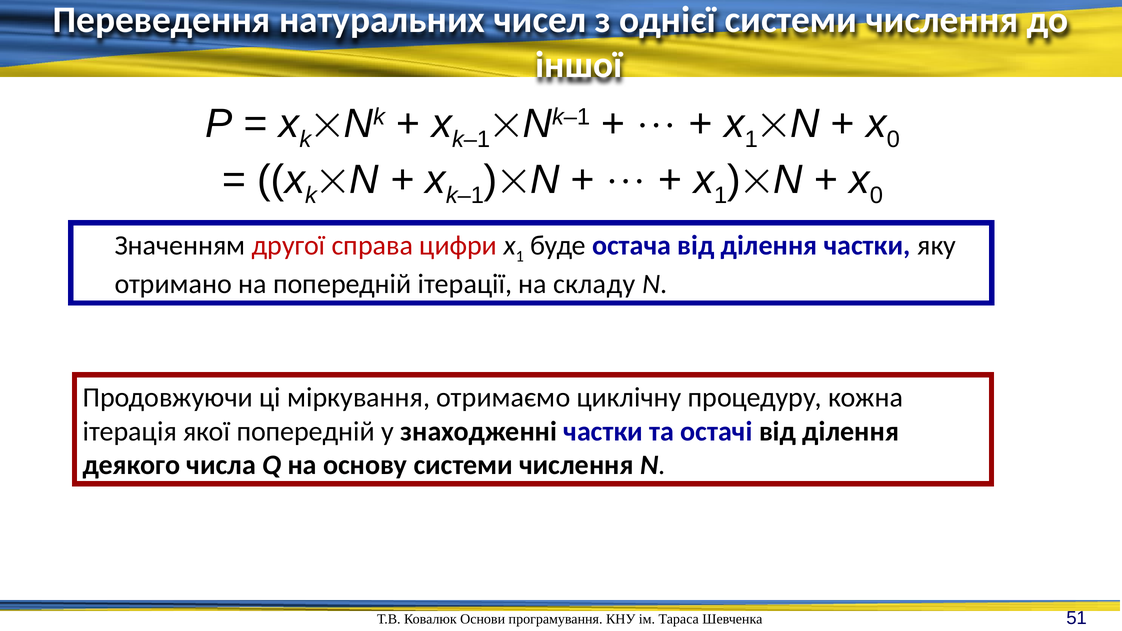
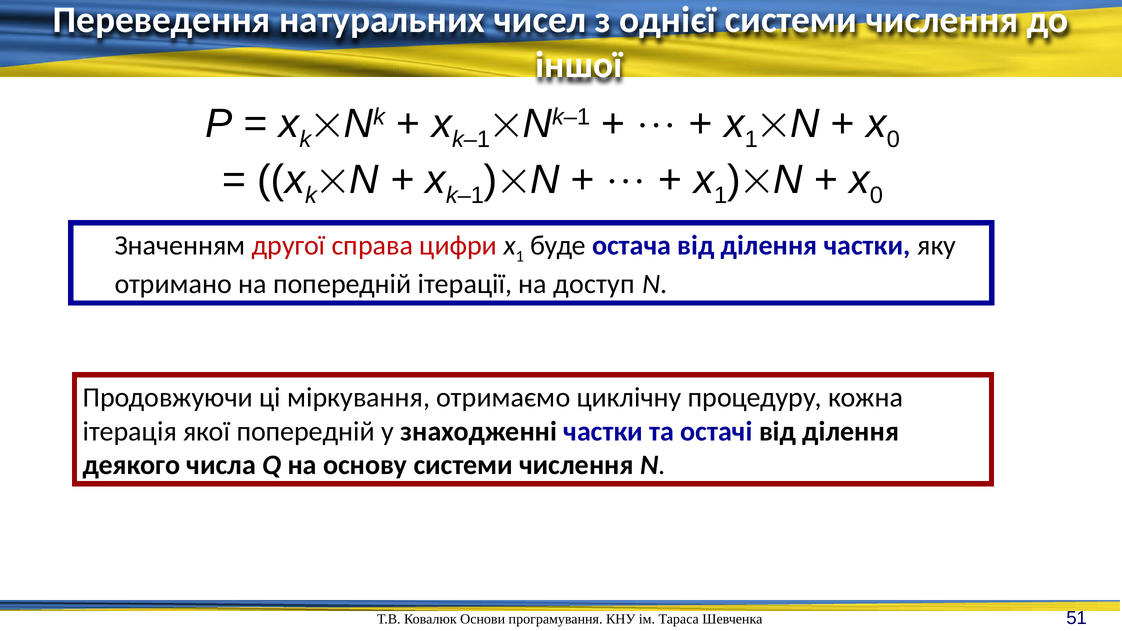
складу: складу -> доступ (594, 284)
